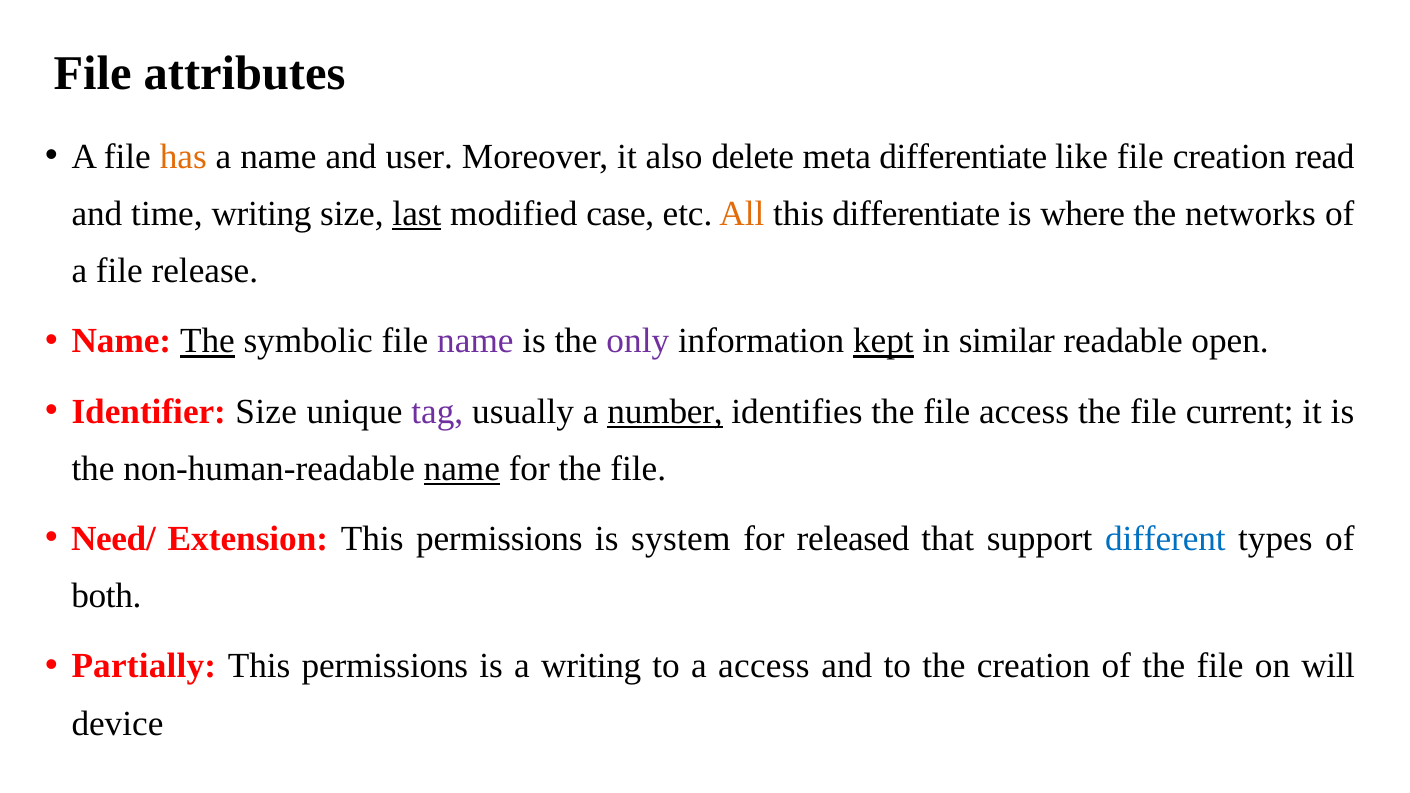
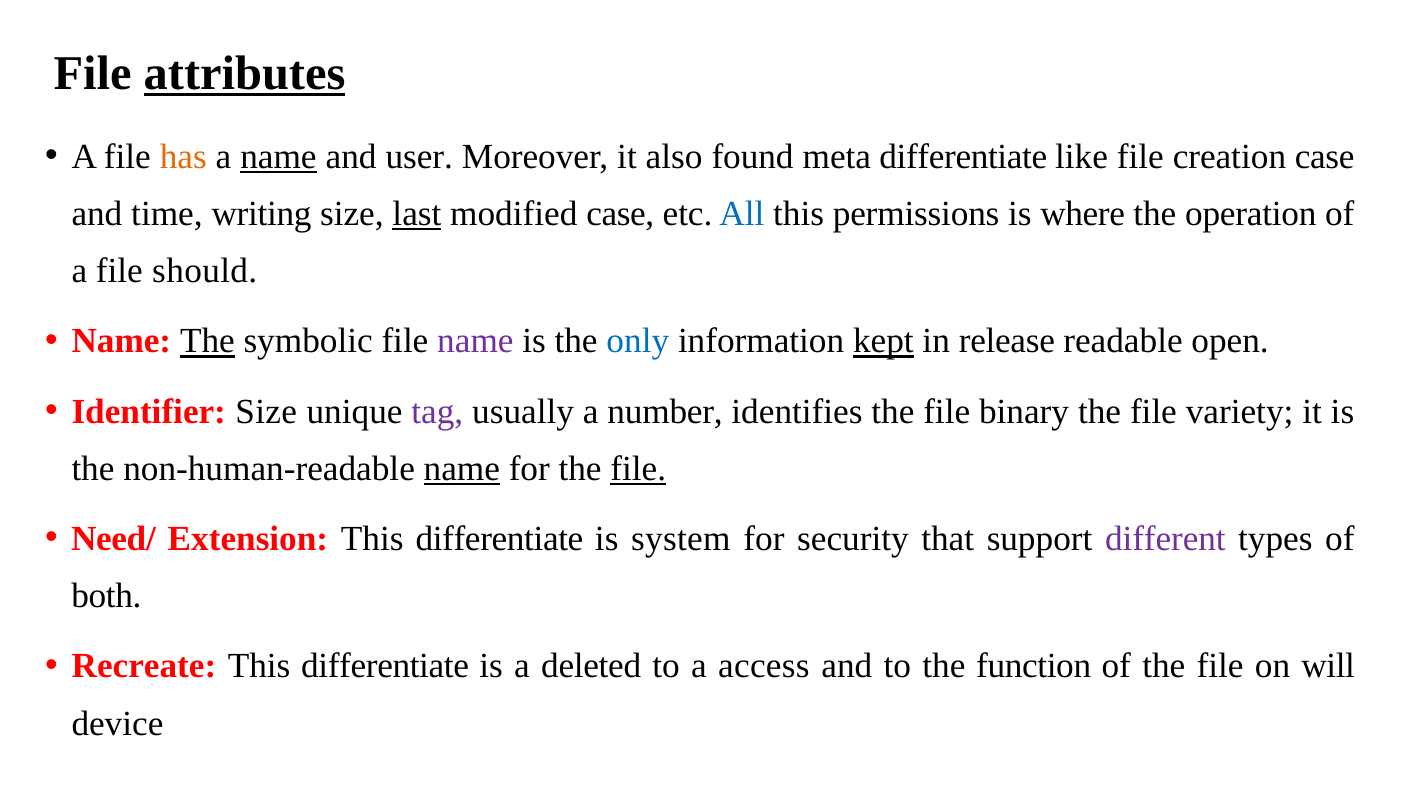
attributes underline: none -> present (245, 73)
name underline: none -> present (278, 157)
delete: delete -> found (753, 157)
creation read: read -> case (1325, 157)
All colour: orange -> blue (742, 214)
this differentiate: differentiate -> permissions (916, 214)
networks: networks -> operation (1251, 214)
release: release -> should (205, 271)
only colour: purple -> blue (638, 341)
similar: similar -> release (1007, 341)
number underline: present -> none (665, 412)
file access: access -> binary (1024, 412)
current: current -> variety (1240, 412)
file underline: none -> present (638, 469)
Extension This permissions: permissions -> differentiate (499, 539)
released: released -> security (853, 539)
different colour: blue -> purple (1165, 539)
Partially: Partially -> Recreate (144, 666)
permissions: permissions -> differentiate (385, 666)
a writing: writing -> deleted (591, 666)
the creation: creation -> function (1034, 666)
